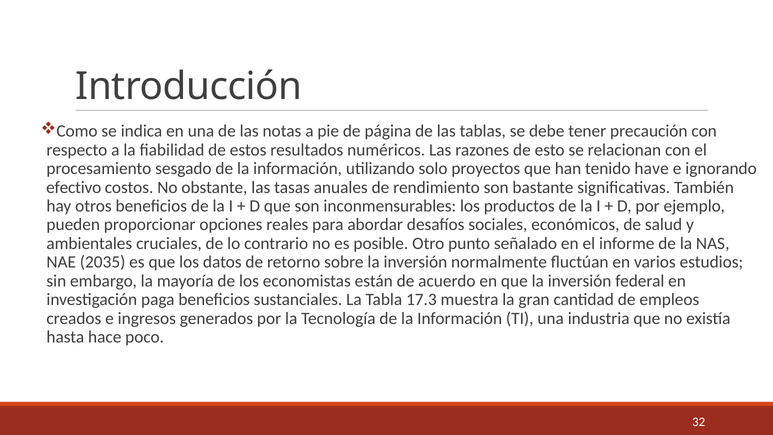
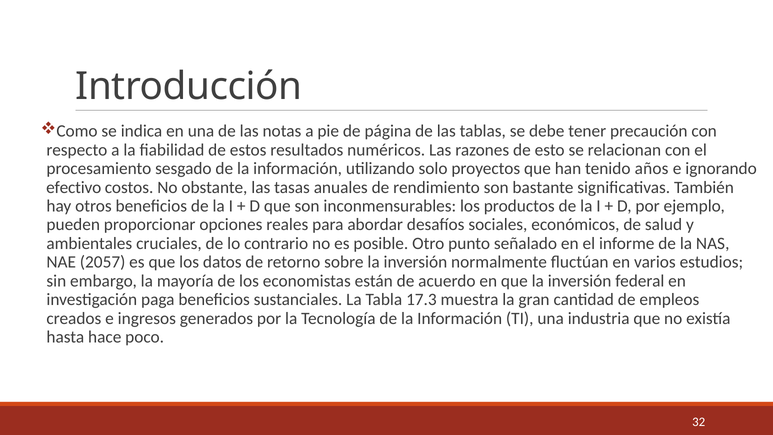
have: have -> años (652, 169)
2035: 2035 -> 2057 (103, 262)
